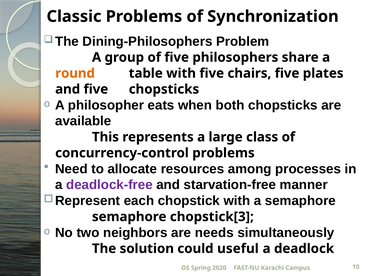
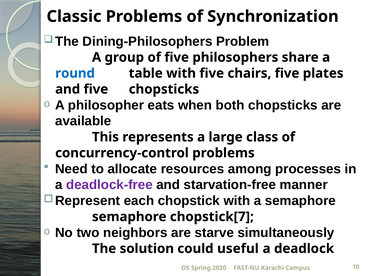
round colour: orange -> blue (75, 73)
chopstick[3: chopstick[3 -> chopstick[7 (212, 217)
needs: needs -> starve (214, 233)
